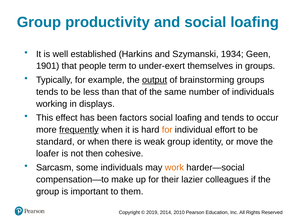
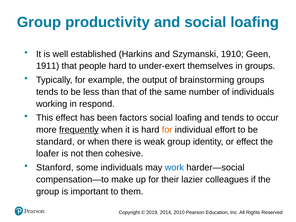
1934: 1934 -> 1910 (232, 54)
1901: 1901 -> 1911 (48, 66)
people term: term -> hard (118, 66)
output underline: present -> none (155, 80)
displays: displays -> respond (97, 104)
or move: move -> effect (247, 142)
Sarcasm: Sarcasm -> Stanford (55, 168)
work colour: orange -> blue (174, 168)
